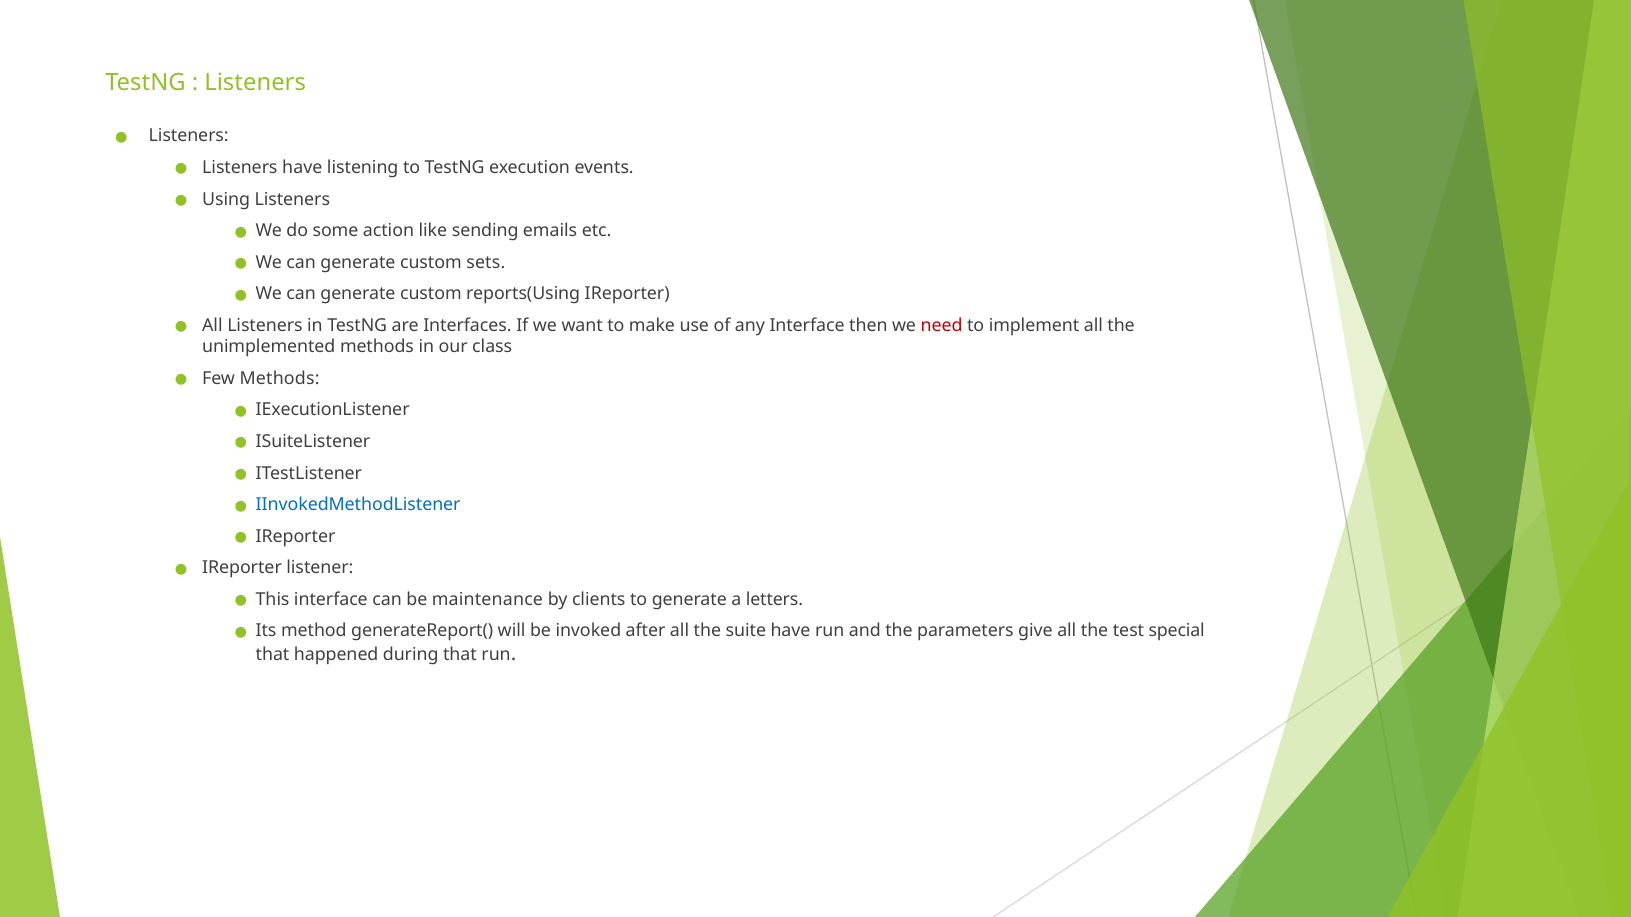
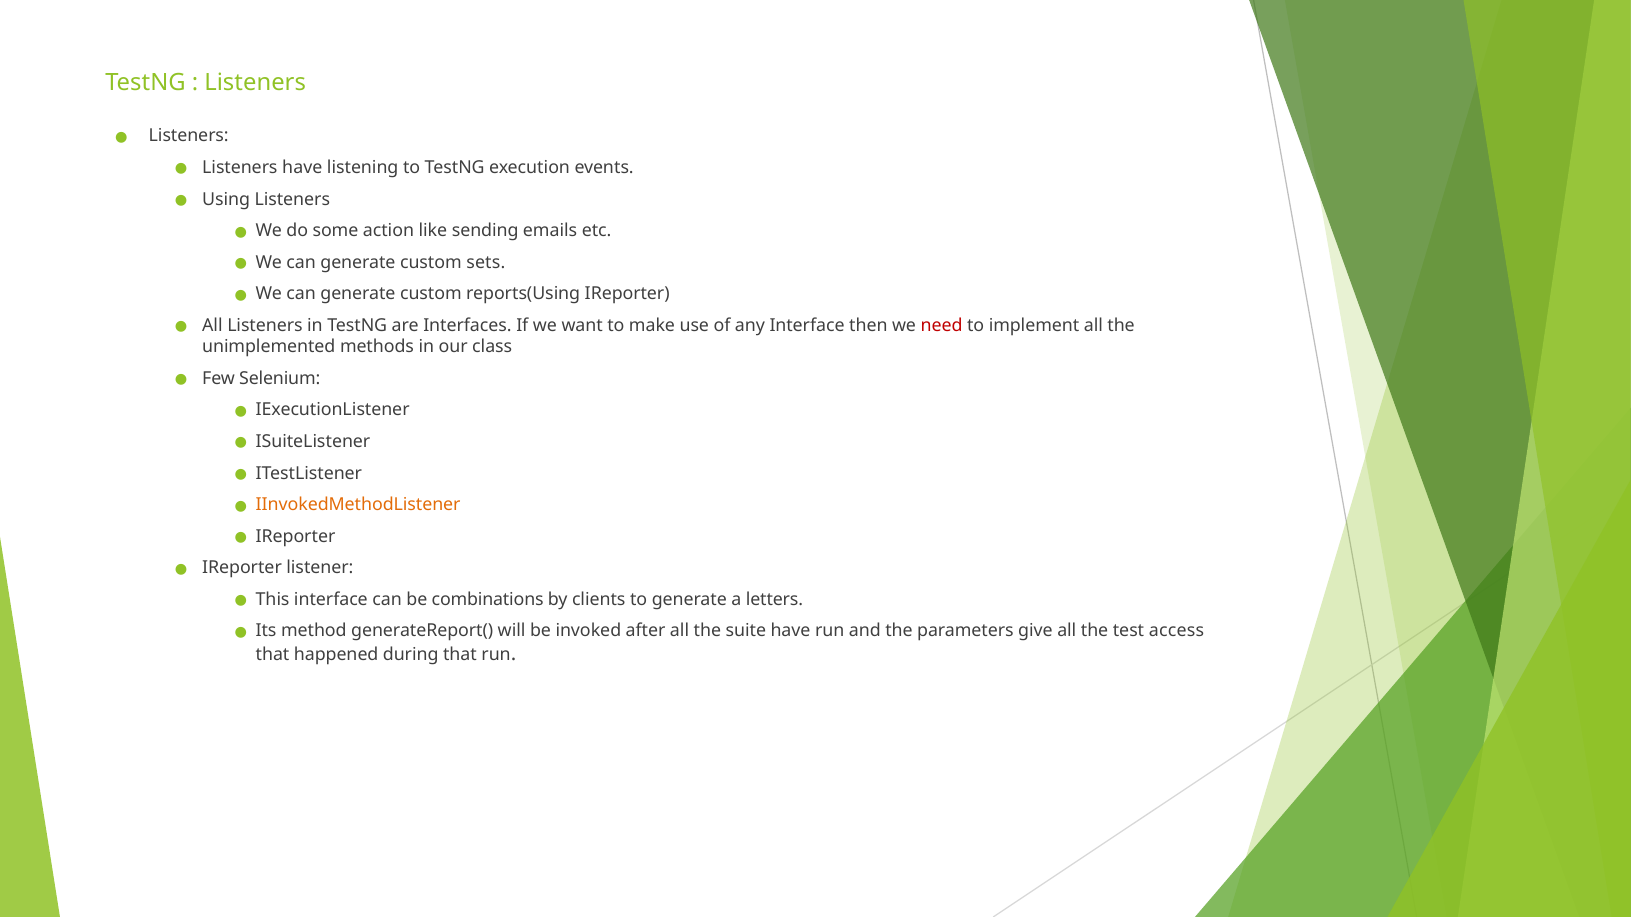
Few Methods: Methods -> Selenium (280, 379)
IInvokedMethodListener colour: blue -> orange (358, 505)
maintenance: maintenance -> combinations (488, 600)
special: special -> access (1177, 631)
